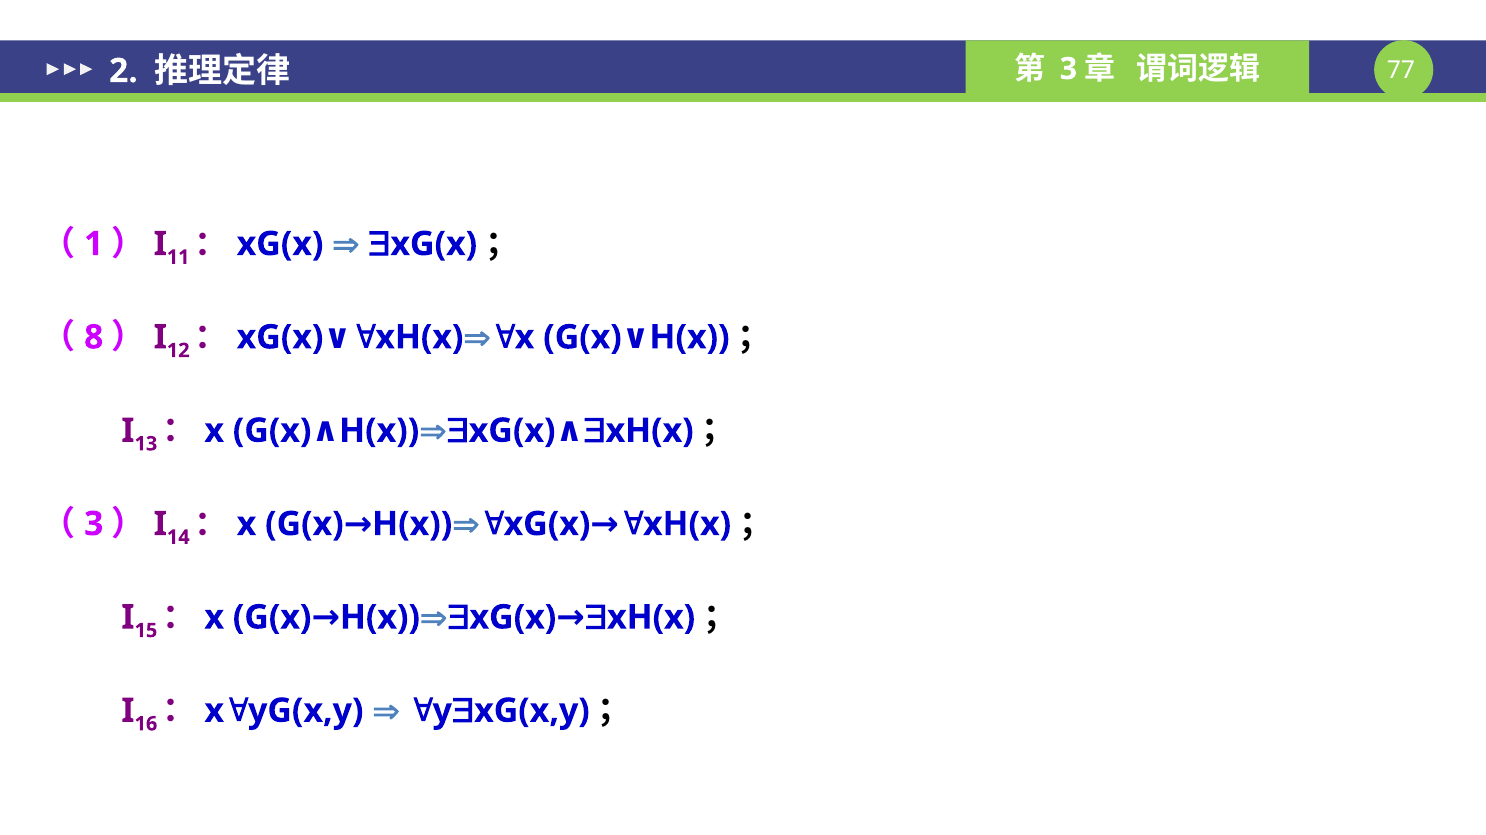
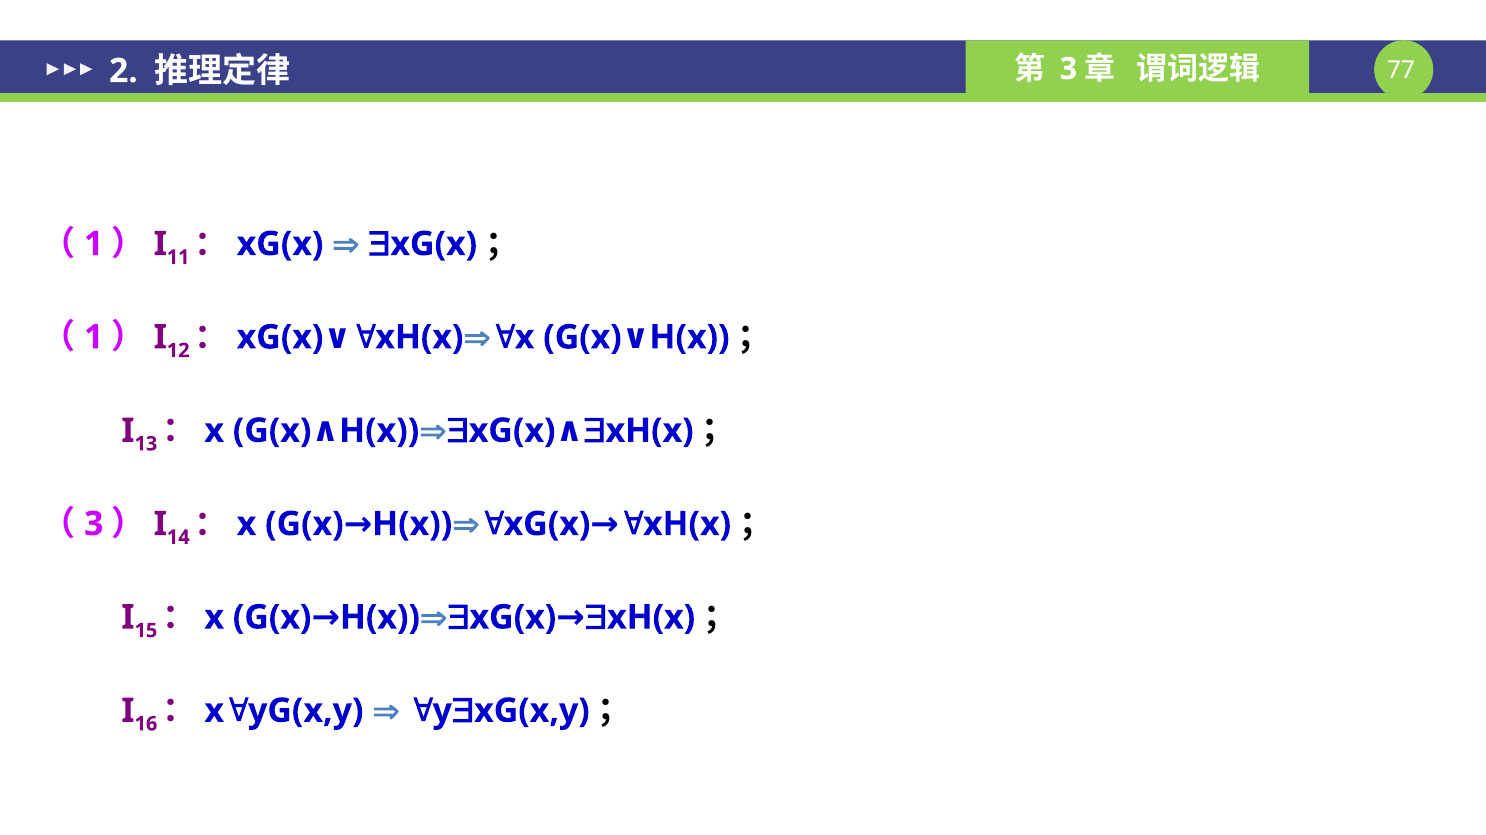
8: 8 -> 1 (94, 338)
